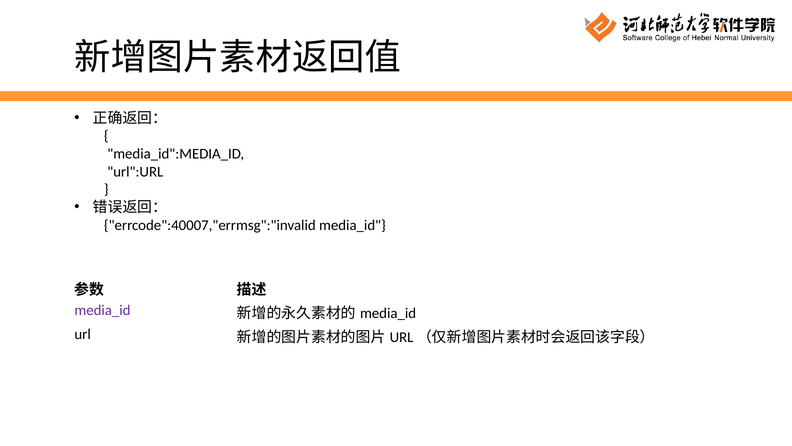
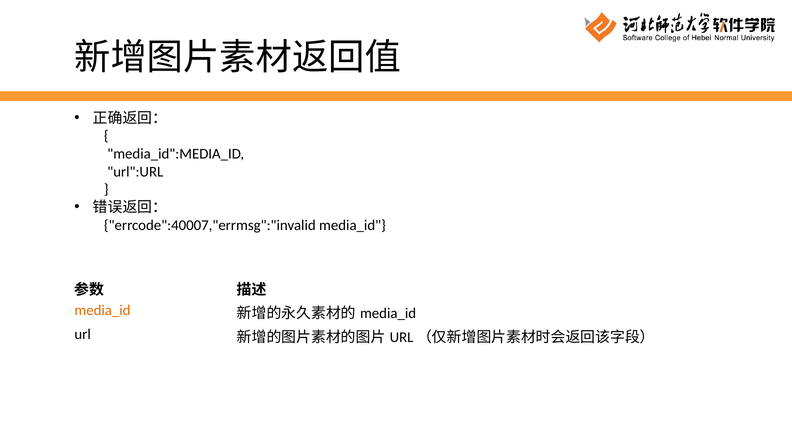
media_id colour: purple -> orange (102, 310)
